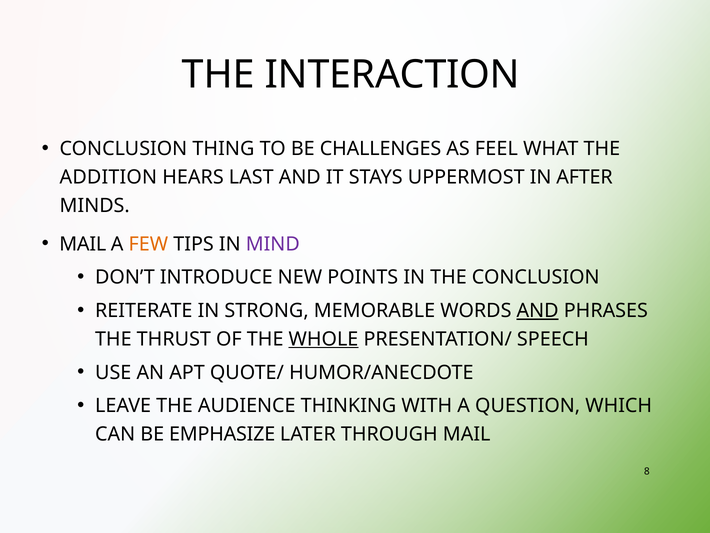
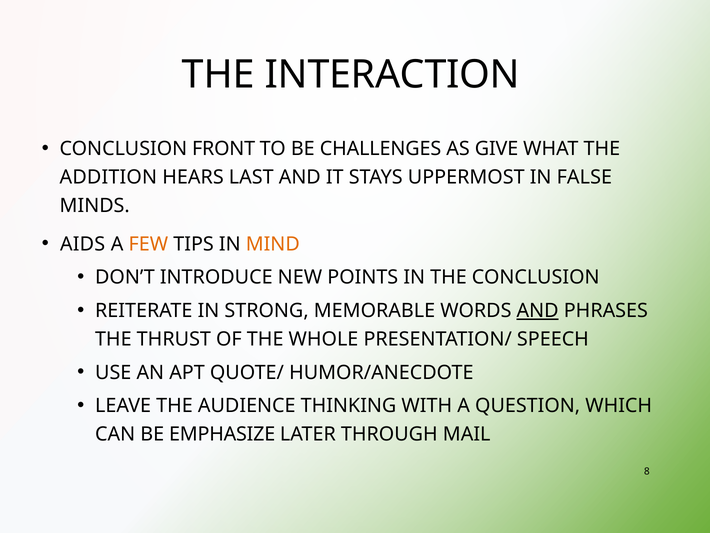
THING: THING -> FRONT (224, 149)
FEEL: FEEL -> GIVE (497, 149)
AFTER: AFTER -> FALSE (584, 177)
MAIL: MAIL -> AIDS (83, 244)
MIND colour: purple -> orange (273, 244)
WHOLE underline: present -> none (323, 339)
